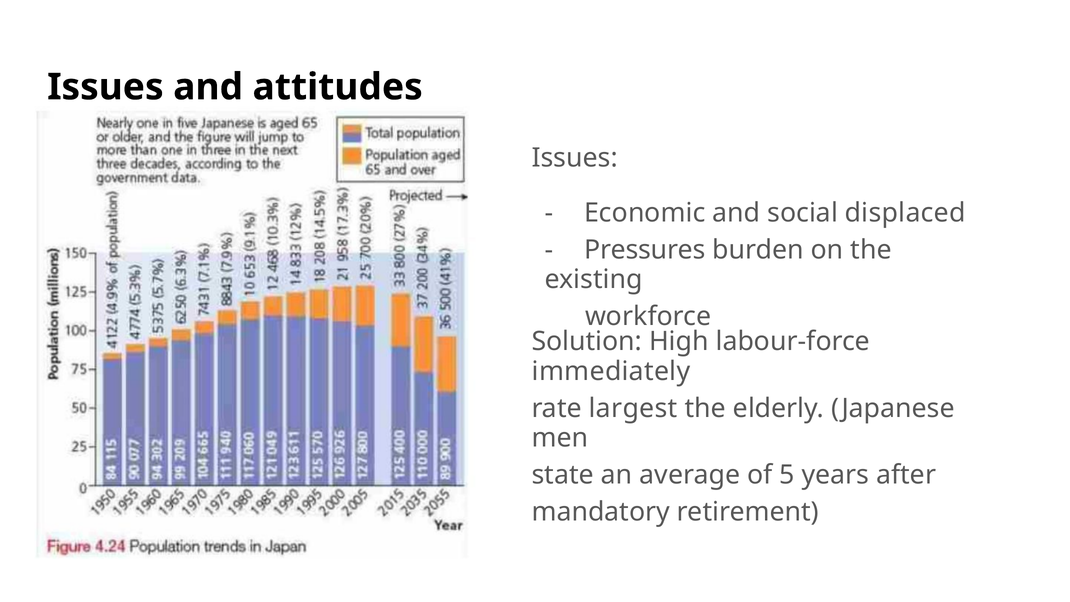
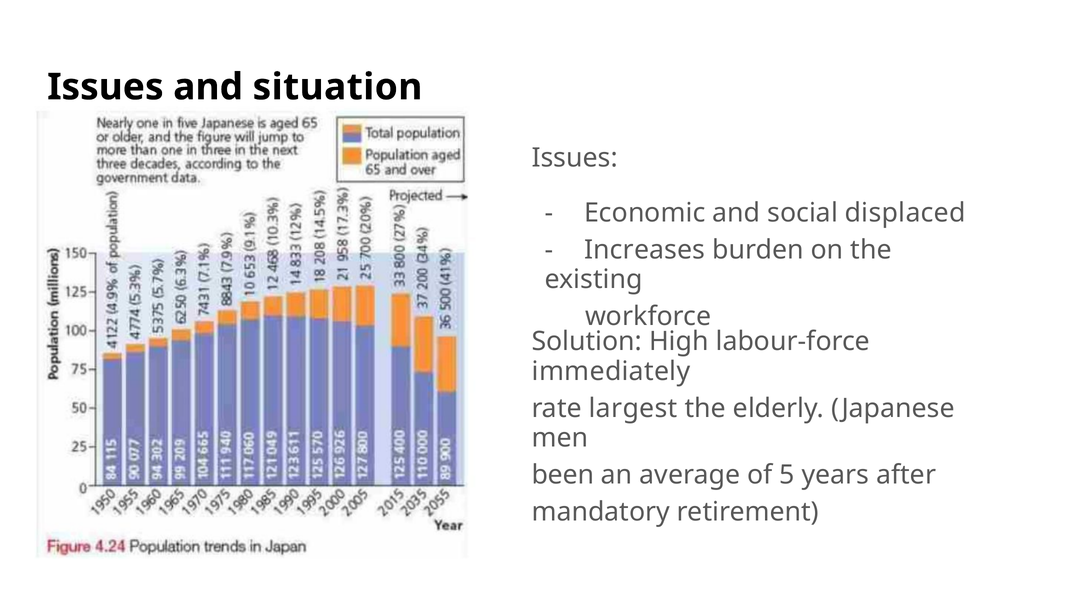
attitudes: attitudes -> situation (337, 87)
Pressures: Pressures -> Increases (645, 250)
state: state -> been (563, 475)
